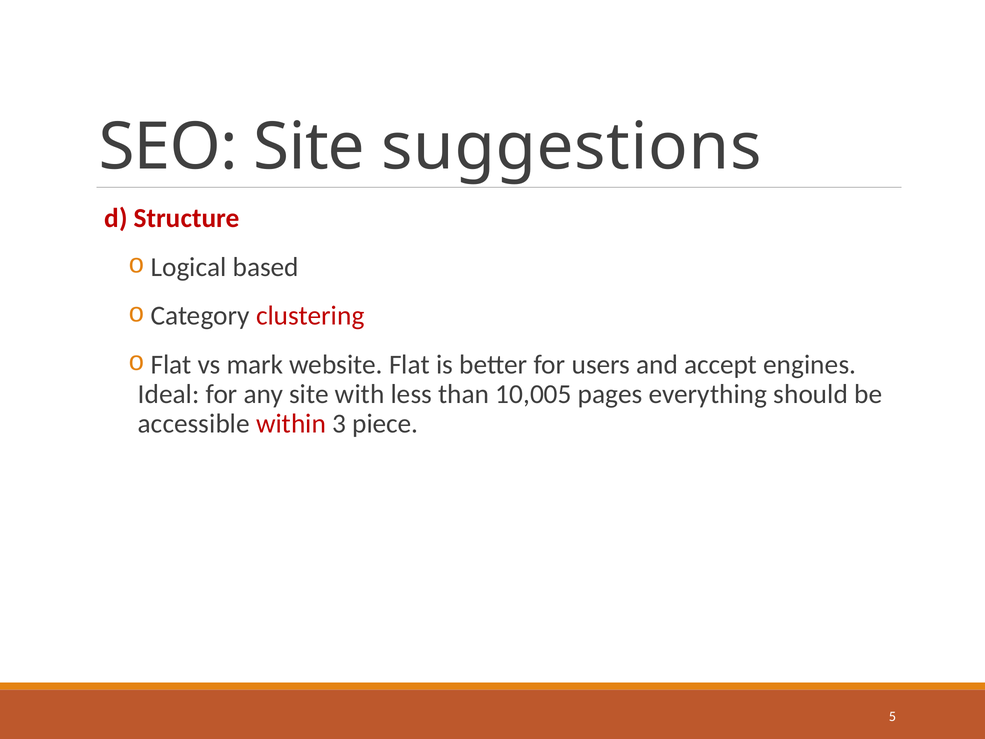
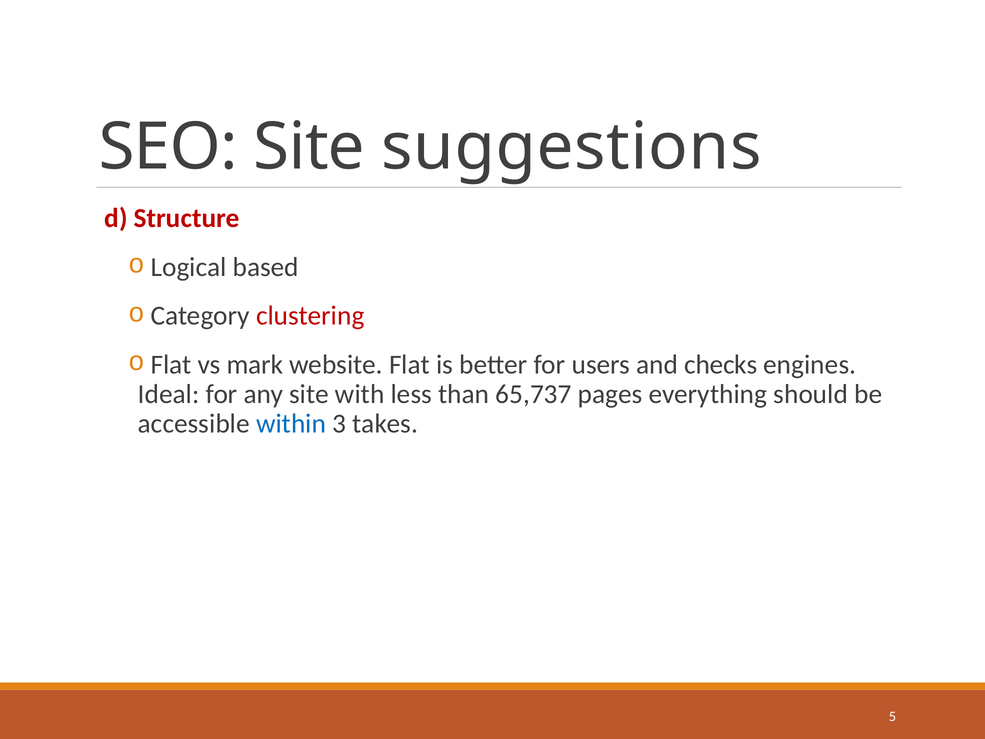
accept: accept -> checks (721, 364)
10,005: 10,005 -> 65,737 (534, 394)
within colour: red -> blue (291, 424)
piece: piece -> takes (385, 424)
